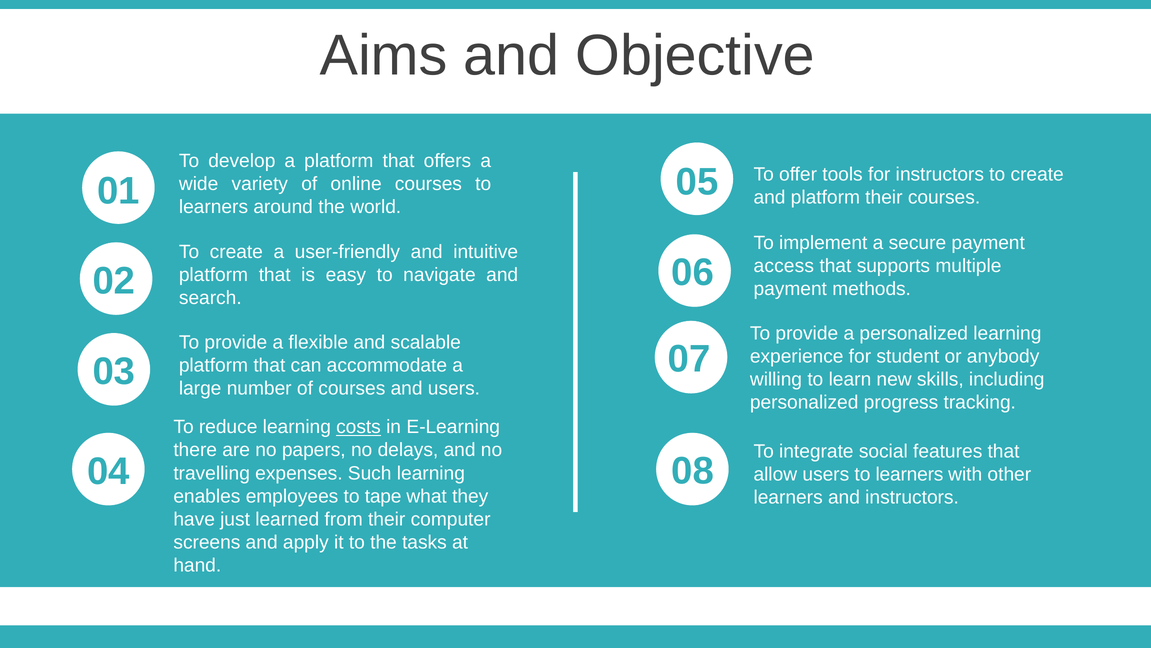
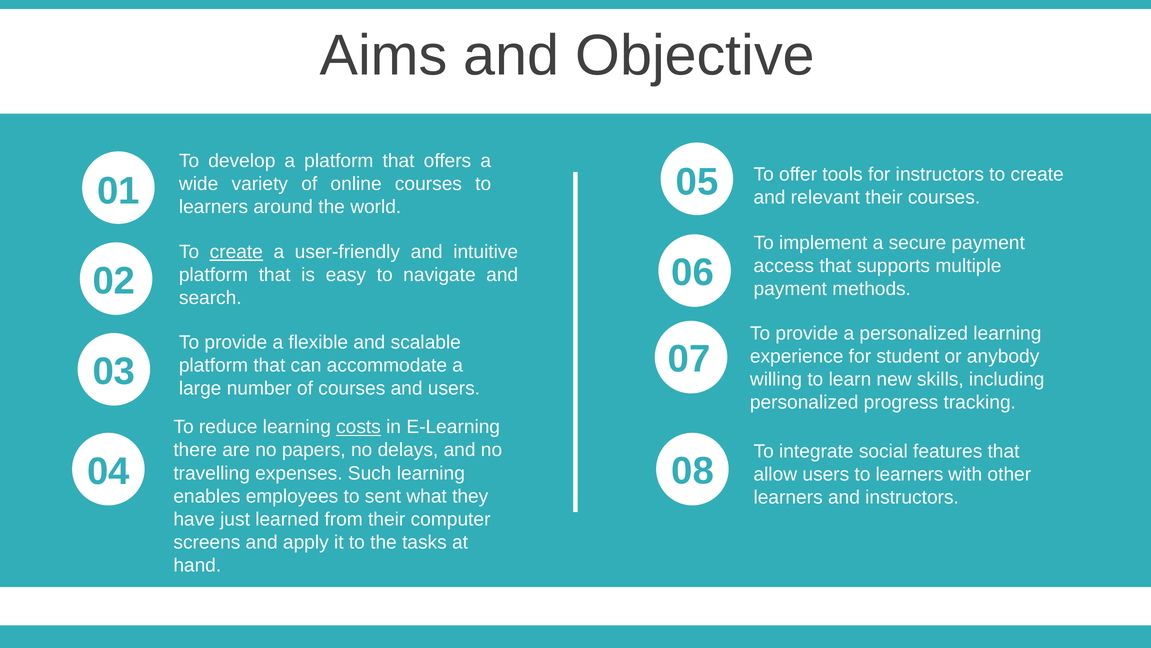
and platform: platform -> relevant (825, 197)
create underline: none -> present (236, 252)
tape: tape -> sent (383, 496)
